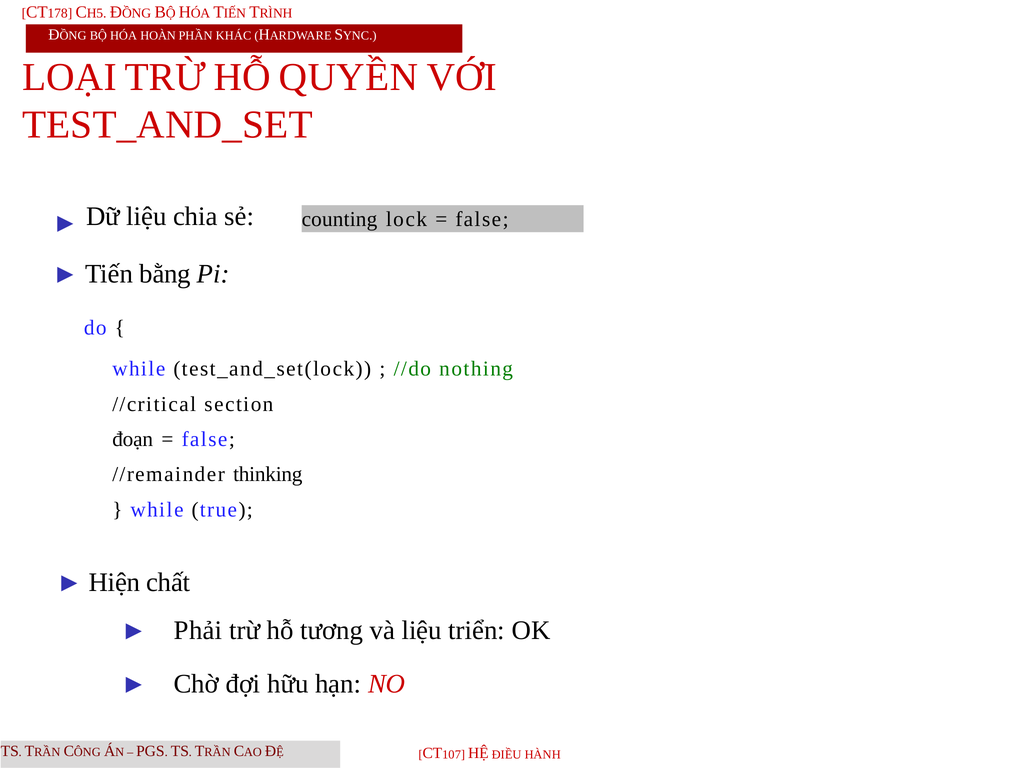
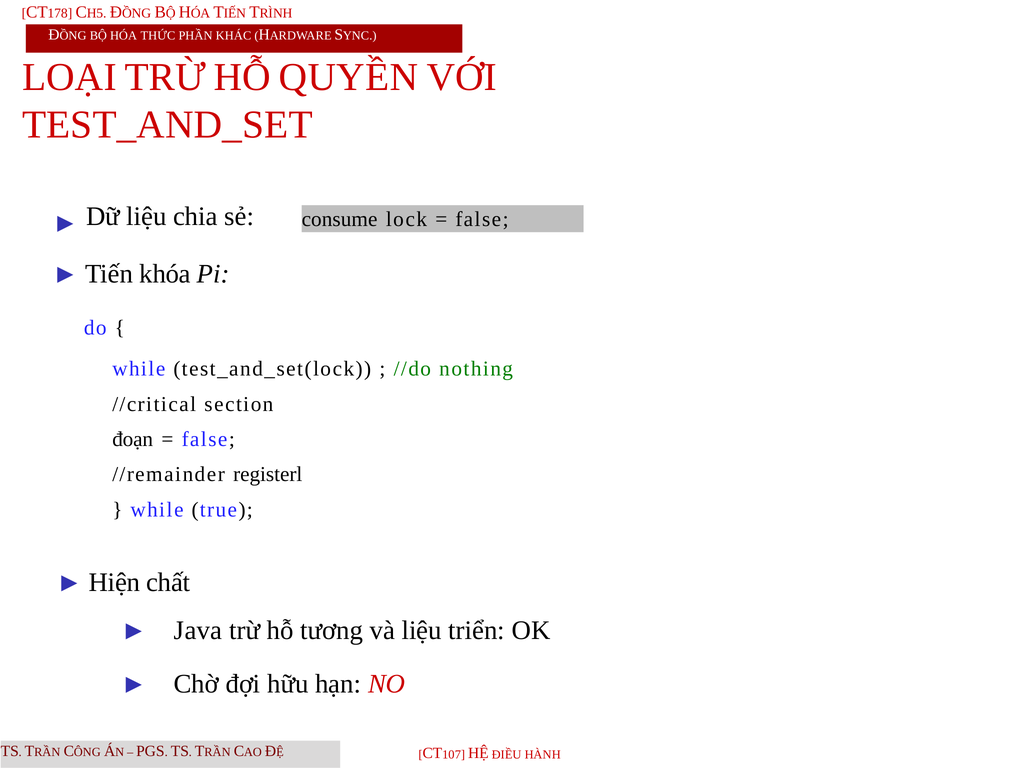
HOÀN: HOÀN -> THỨC (158, 36)
counting: counting -> consume (340, 220)
bằng: bằng -> khóa (165, 274)
thinking: thinking -> registerl (268, 475)
Phải: Phải -> Java (198, 631)
